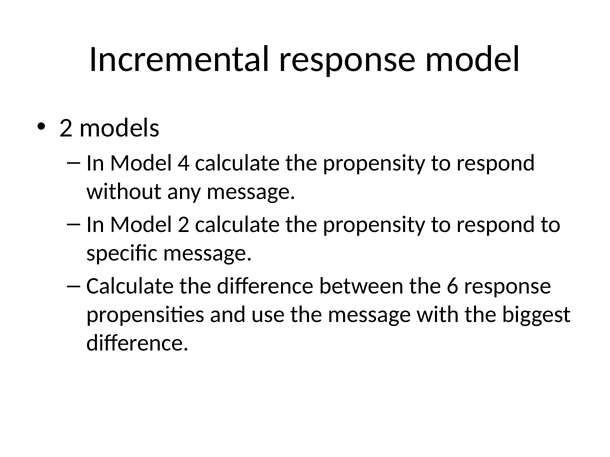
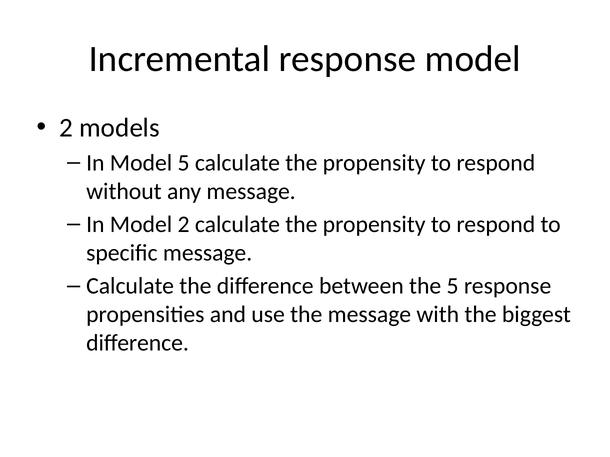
Model 4: 4 -> 5 (184, 163)
the 6: 6 -> 5 (453, 286)
